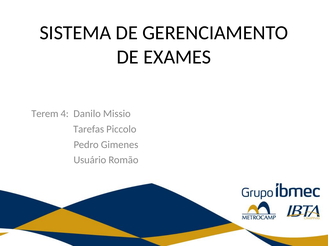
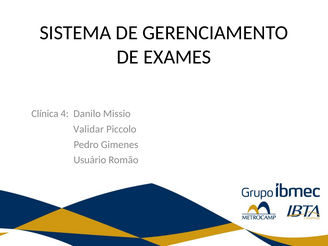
Terem: Terem -> Clínica (45, 114)
Tarefas: Tarefas -> Validar (89, 129)
